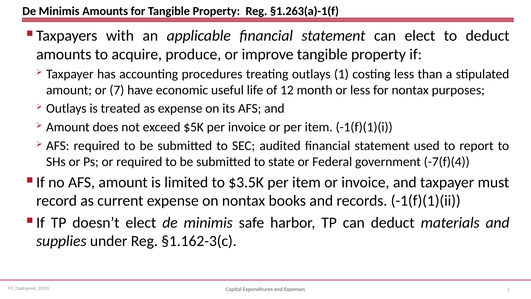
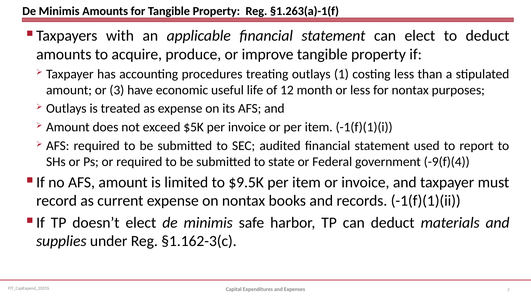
or 7: 7 -> 3 (117, 90)
-7(f)(4: -7(f)(4 -> -9(f)(4 (447, 162)
$3.5K: $3.5K -> $9.5K (246, 182)
